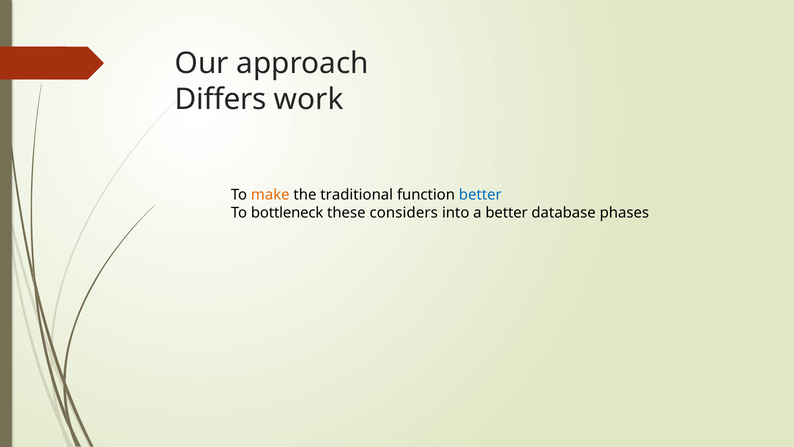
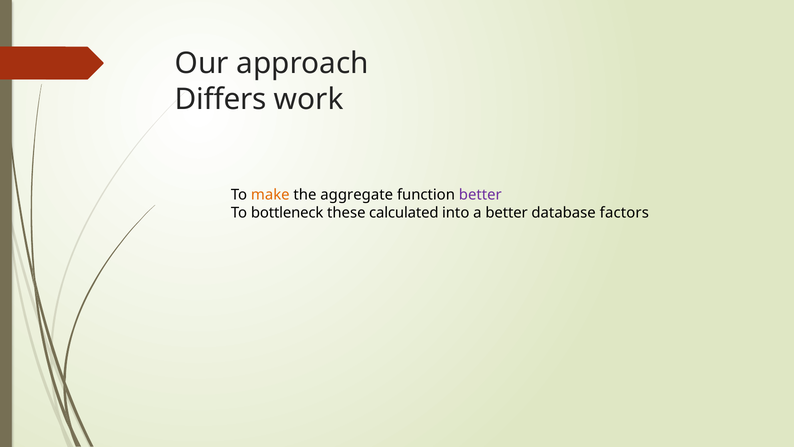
traditional: traditional -> aggregate (357, 195)
better colour: blue -> purple (480, 195)
considers: considers -> calculated (404, 213)
phases: phases -> factors (624, 213)
